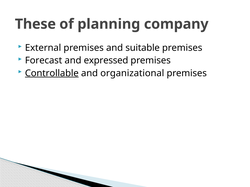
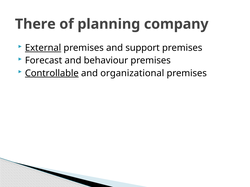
These: These -> There (35, 24)
External underline: none -> present (43, 48)
suitable: suitable -> support (143, 48)
expressed: expressed -> behaviour (106, 61)
